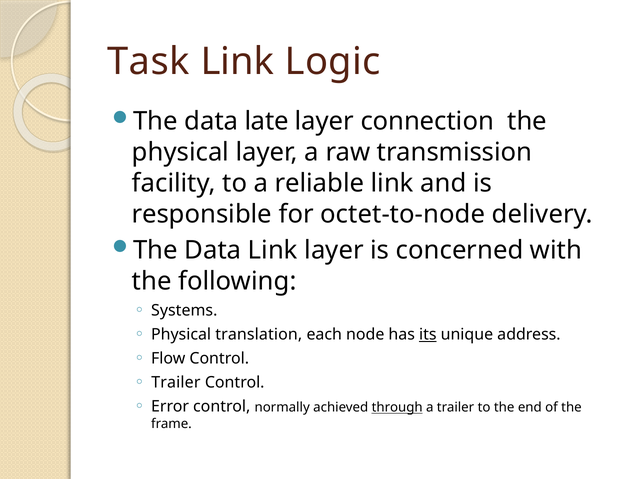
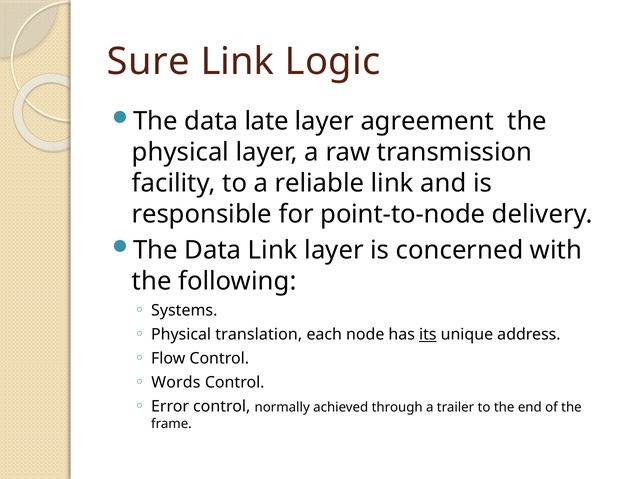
Task: Task -> Sure (148, 62)
connection: connection -> agreement (427, 121)
octet-to-node: octet-to-node -> point-to-node (403, 214)
Trailer: Trailer -> Words (176, 382)
through underline: present -> none (397, 407)
